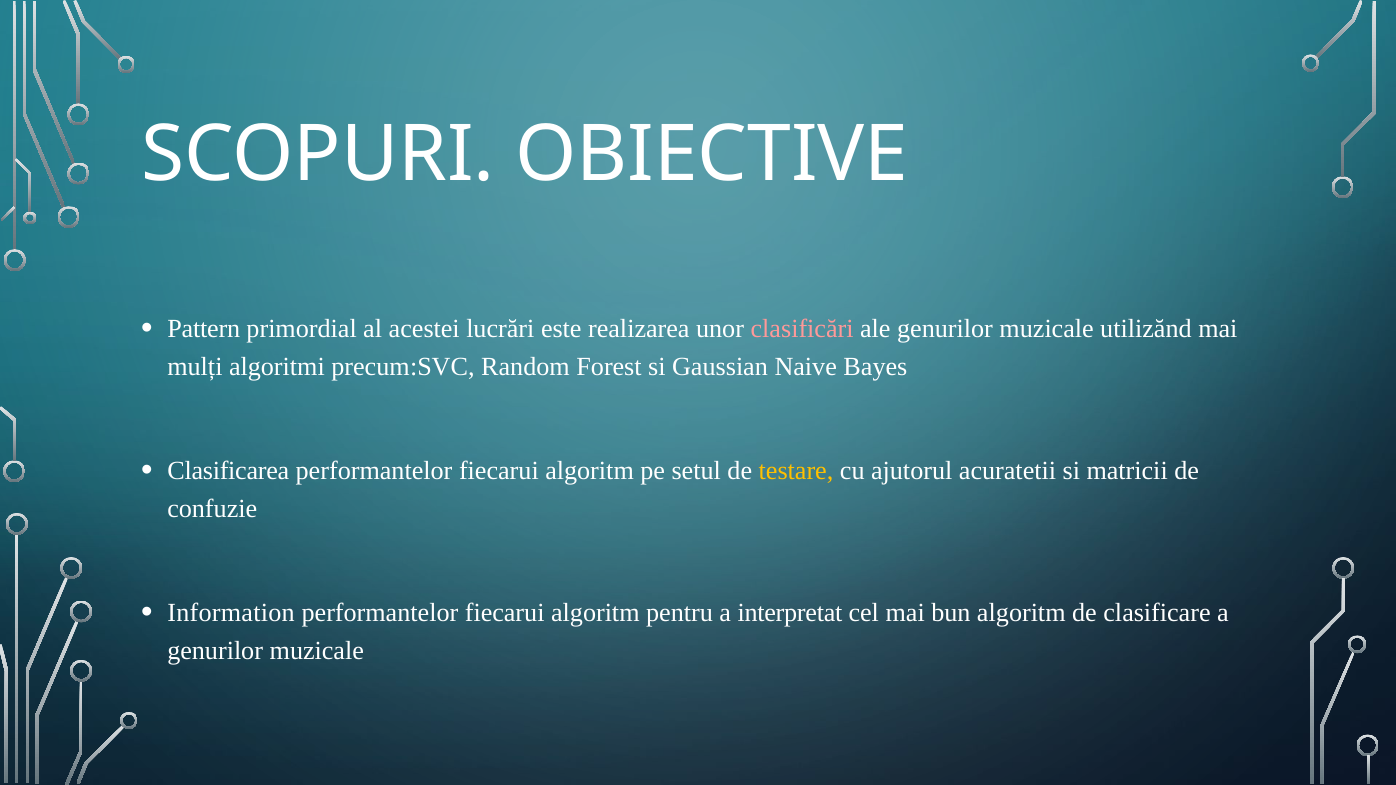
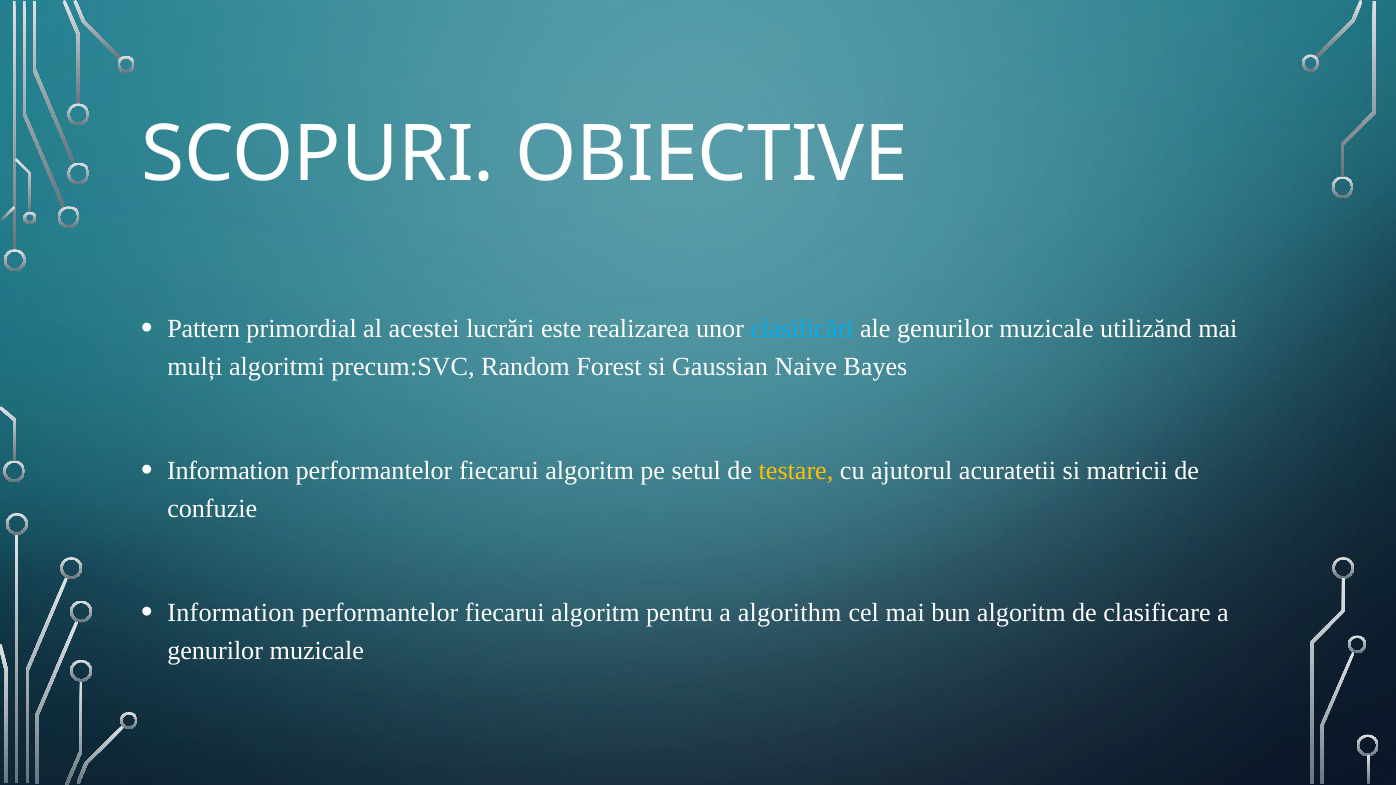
clasificări colour: pink -> light blue (802, 329)
Clasificarea: Clasificarea -> Information (228, 471)
interpretat: interpretat -> algorithm (790, 613)
